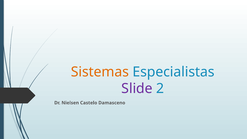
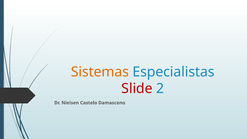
Slide colour: purple -> red (137, 88)
